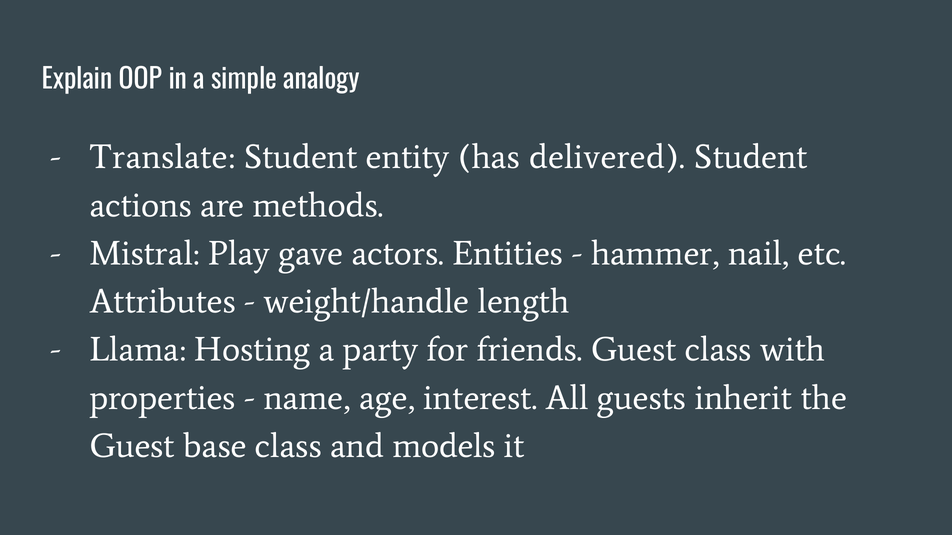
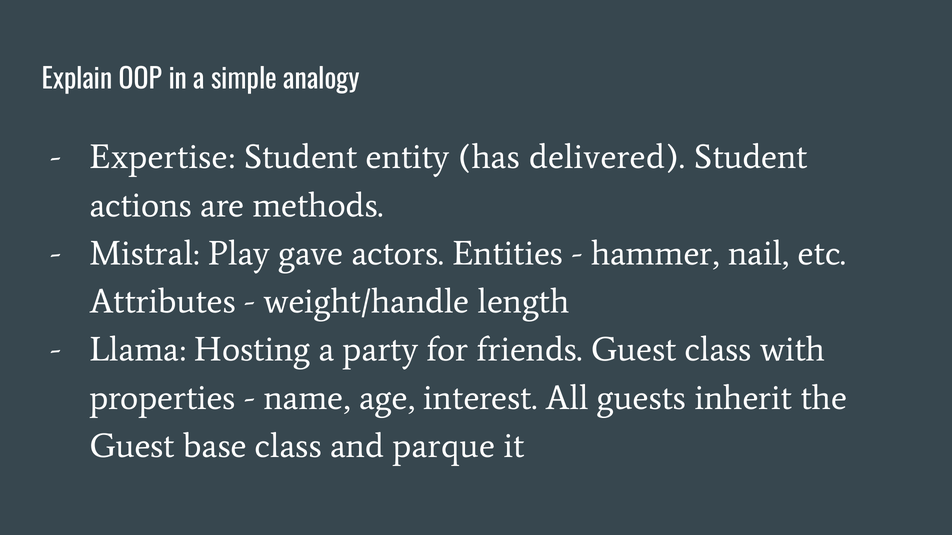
Translate: Translate -> Expertise (162, 157)
models: models -> parque (444, 446)
